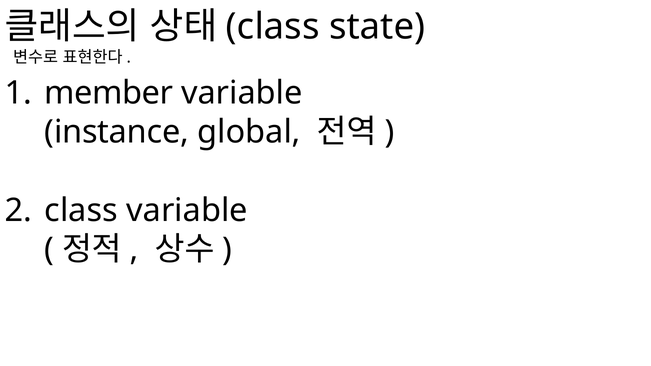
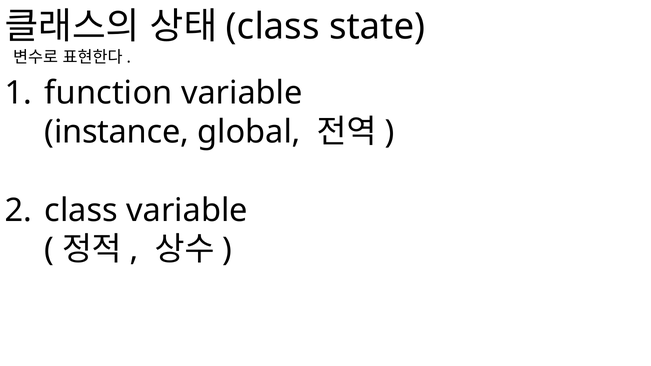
member: member -> function (108, 93)
